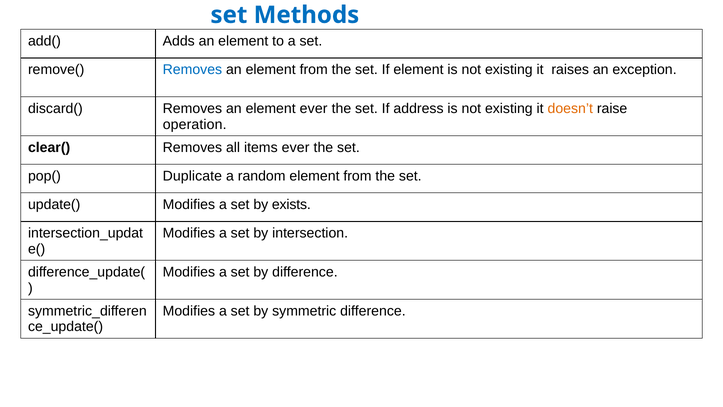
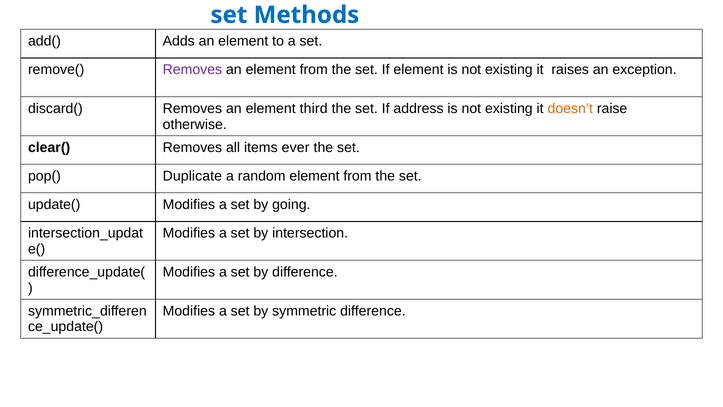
Removes colour: blue -> purple (192, 70)
element ever: ever -> third (314, 109)
operation: operation -> otherwise (195, 124)
exists: exists -> going (291, 204)
